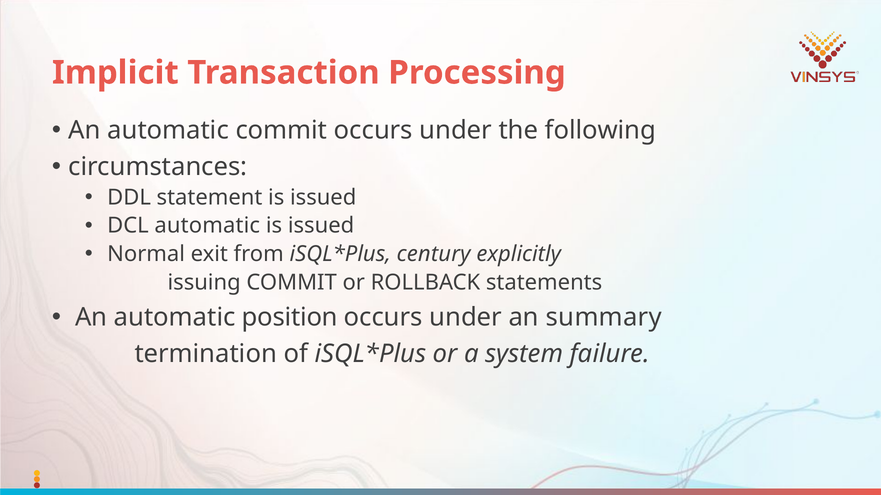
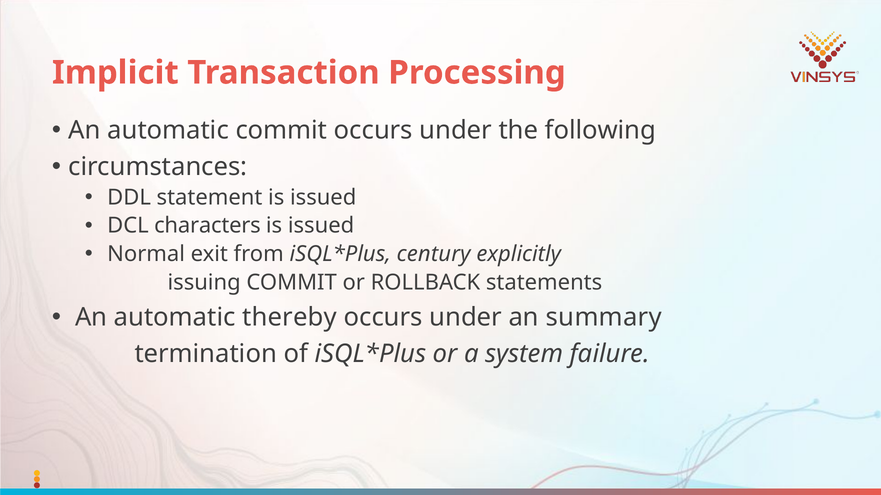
DCL automatic: automatic -> characters (207, 226)
position: position -> thereby (290, 317)
